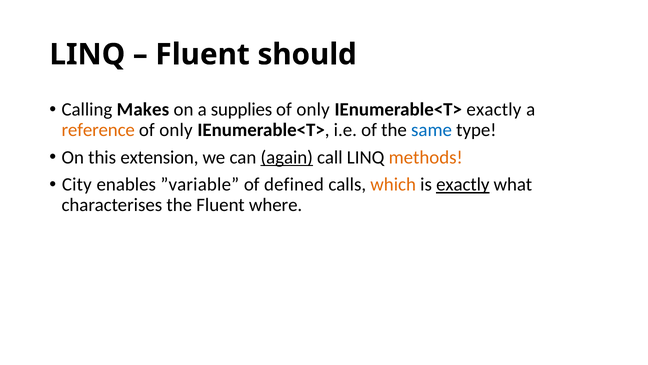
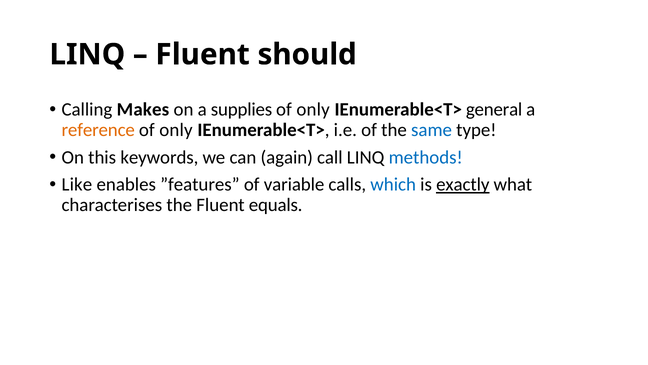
IEnumerable<T> exactly: exactly -> general (494, 110)
extension: extension -> keywords (159, 157)
again underline: present -> none (287, 157)
methods colour: orange -> blue (426, 157)
City: City -> Like (77, 184)
”variable: ”variable -> ”features (200, 184)
defined: defined -> variable (294, 184)
which colour: orange -> blue (393, 184)
where: where -> equals (276, 205)
